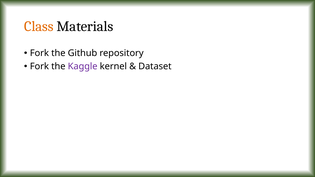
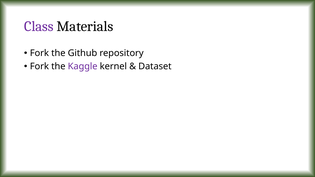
Class colour: orange -> purple (39, 26)
